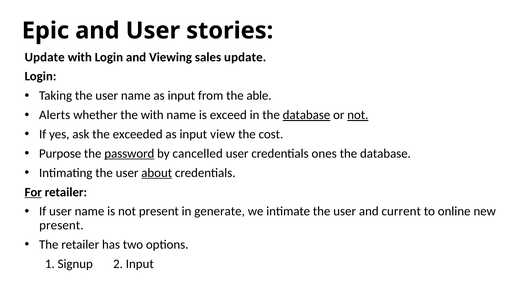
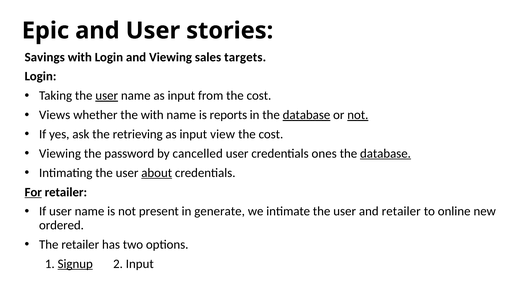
Update: Update -> Savings (45, 57)
sales update: update -> targets (245, 57)
user underline: none -> present (107, 96)
from the able: able -> cost (259, 96)
Alerts: Alerts -> Views (55, 115)
exceed: exceed -> reports (228, 115)
exceeded: exceeded -> retrieving (138, 134)
Purpose: Purpose -> Viewing (60, 153)
password underline: present -> none (129, 153)
database underline: none -> present (385, 153)
and current: current -> retailer (401, 211)
present: present -> ordered (61, 225)
Signup underline: none -> present (75, 264)
